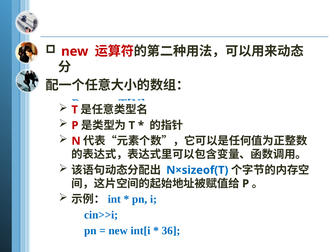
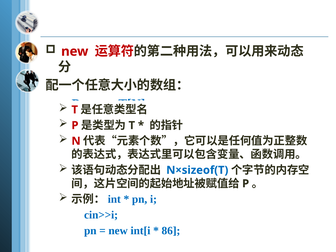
36: 36 -> 86 (171, 231)
